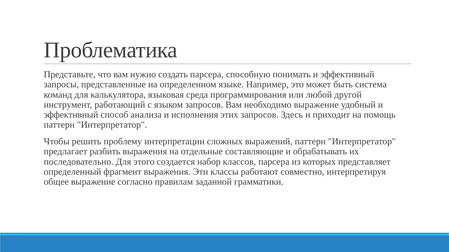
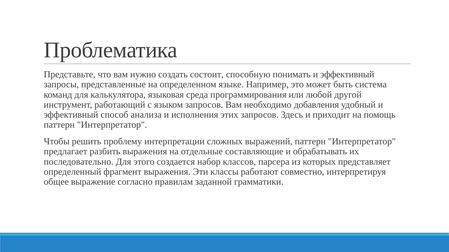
создать парсера: парсера -> состоит (207, 75)
необходимо выражение: выражение -> добавления (316, 105)
